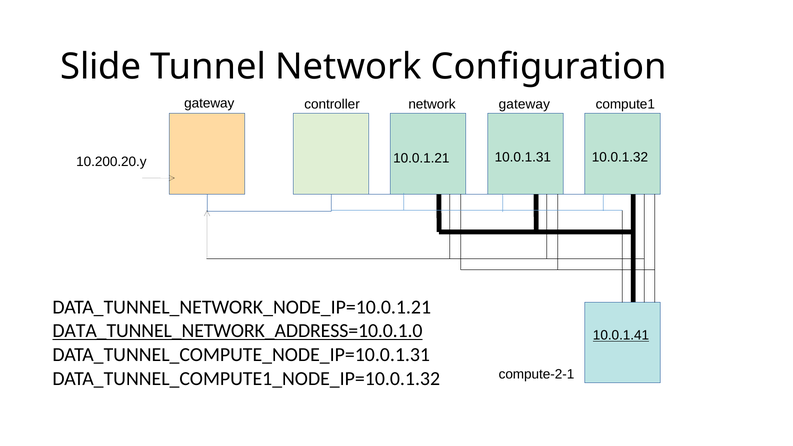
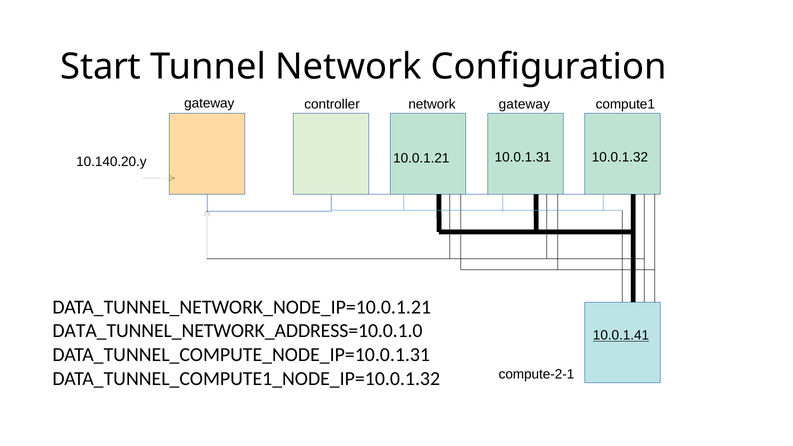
Slide: Slide -> Start (101, 67)
10.200.20.y: 10.200.20.y -> 10.140.20.y (111, 162)
DATA_TUNNEL_NETWORK_ADDRESS=10.0.1.0 underline: present -> none (237, 331)
